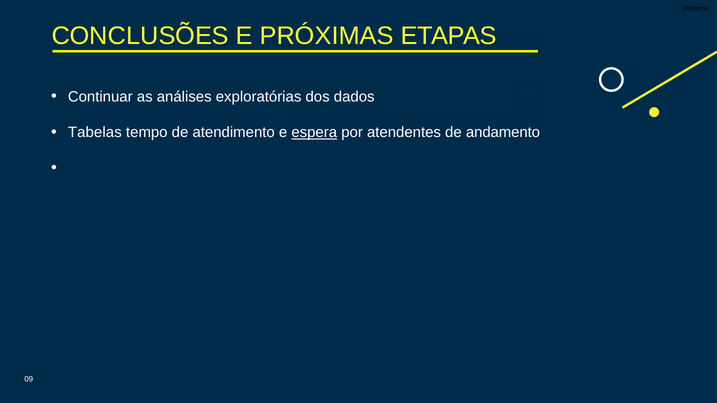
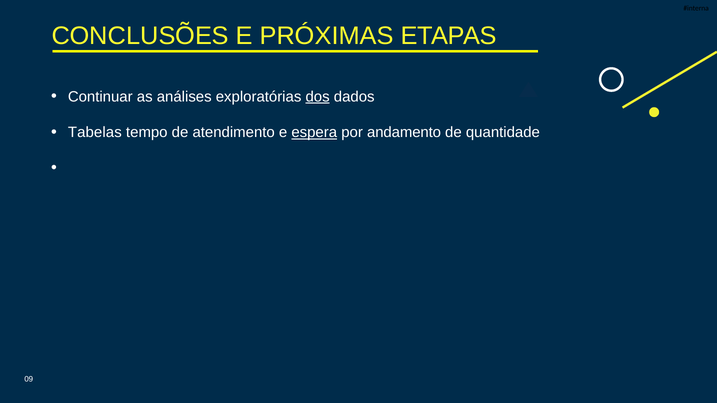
dos underline: none -> present (318, 97)
atendentes: atendentes -> andamento (404, 133)
andamento: andamento -> quantidade (503, 133)
